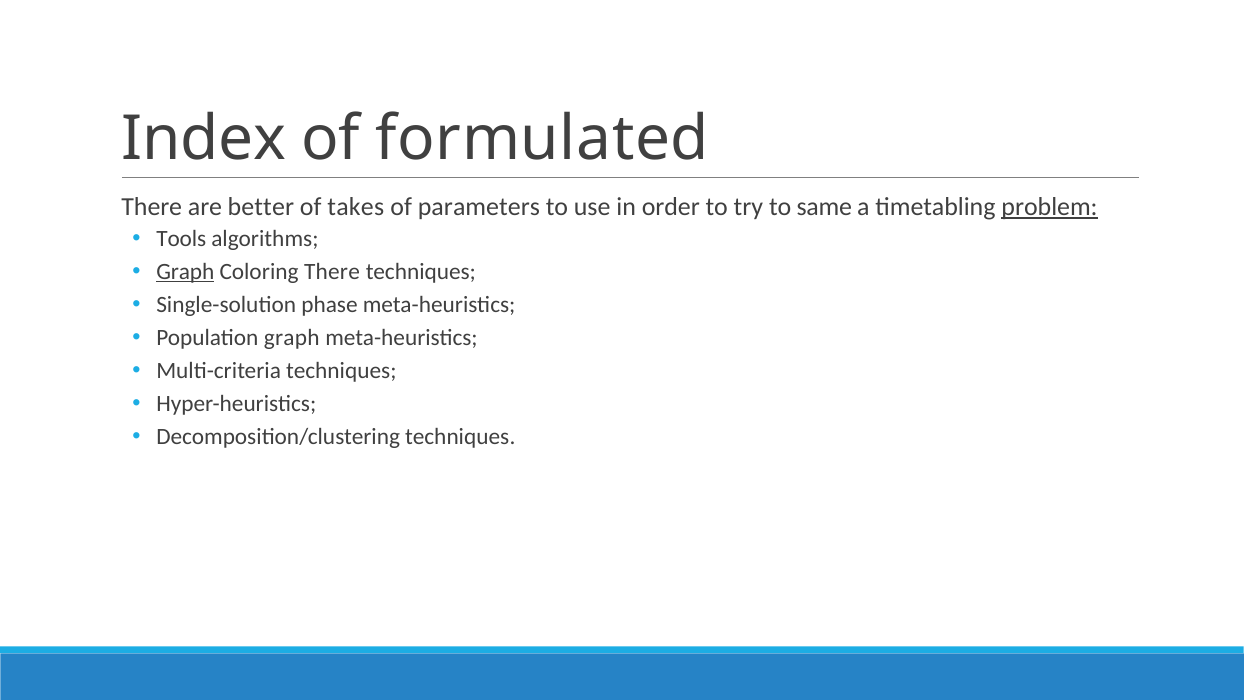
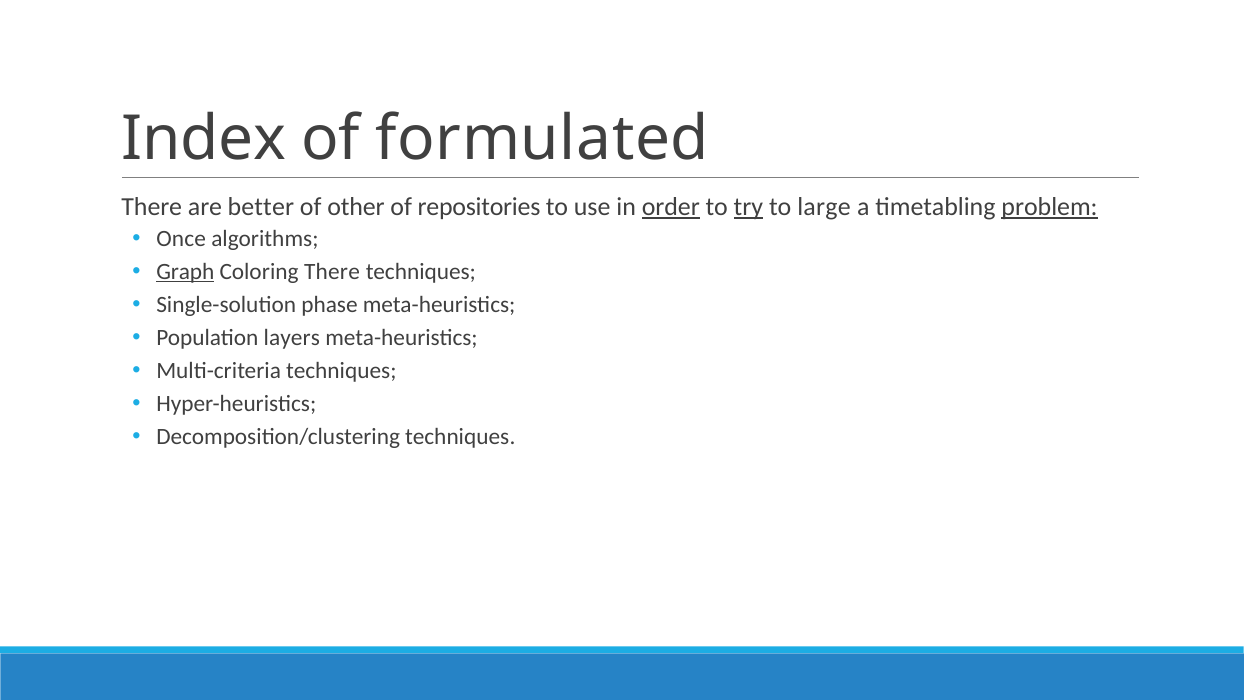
takes: takes -> other (356, 207)
parameters: parameters -> repositories (479, 207)
order underline: none -> present (671, 207)
try underline: none -> present (748, 207)
same: same -> large (824, 207)
Tools: Tools -> Once (181, 239)
Population graph: graph -> layers (292, 338)
